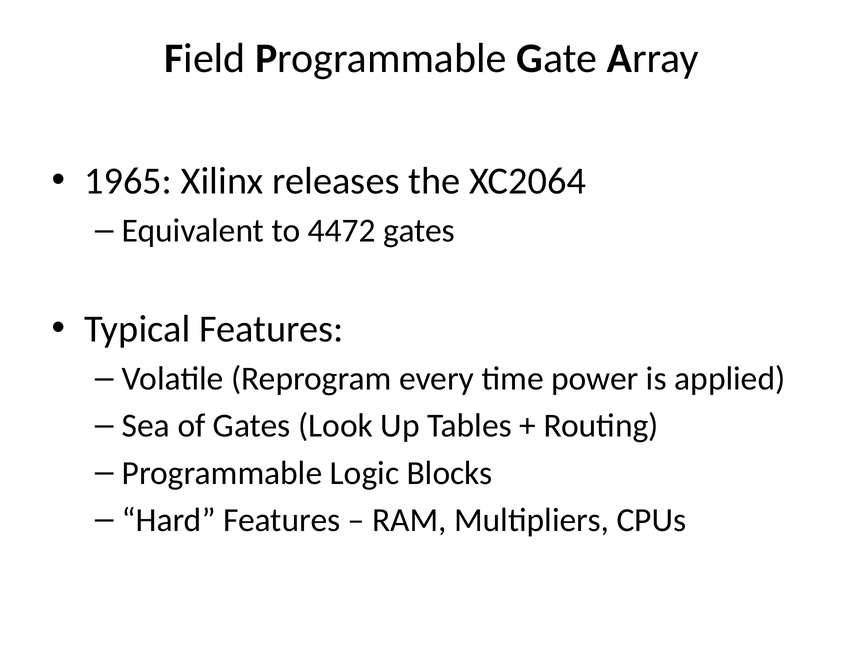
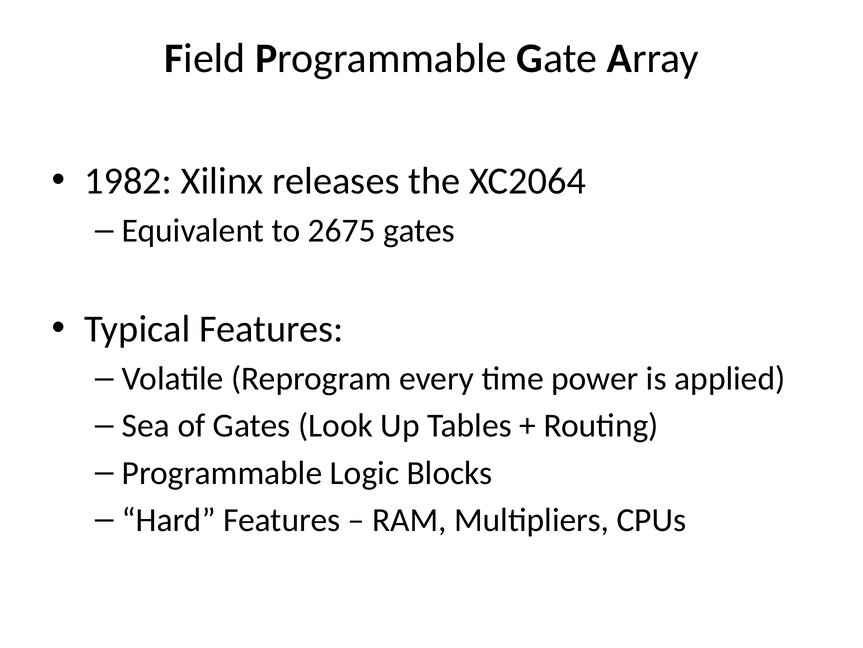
1965: 1965 -> 1982 (128, 181)
4472: 4472 -> 2675 (342, 231)
